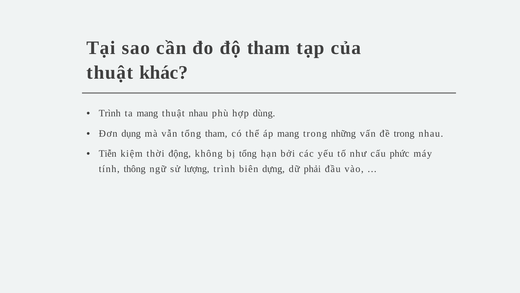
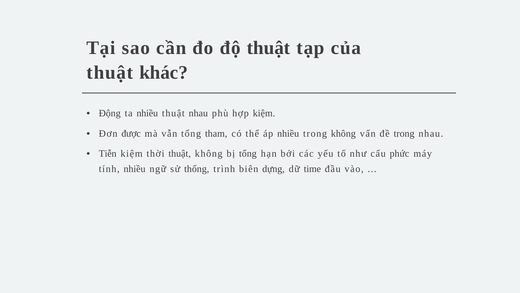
độ tham: tham -> thuật (269, 48)
Trình: Trình -> Động (110, 113)
ta mang: mang -> nhiều (147, 113)
hợp dùng: dùng -> kiệm (264, 113)
dụng: dụng -> được (131, 133)
áp mang: mang -> nhiều (288, 133)
trong những: những -> không (343, 133)
thời động: động -> thuật (180, 153)
tính thông: thông -> nhiều (135, 169)
lượng: lượng -> thống (197, 169)
phải: phải -> time (312, 169)
